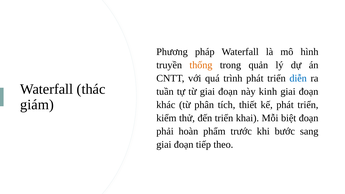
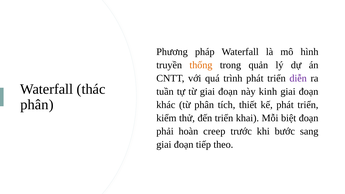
diễn colour: blue -> purple (298, 78)
giám: giám -> phân (37, 105)
phẩm: phẩm -> creep (214, 131)
